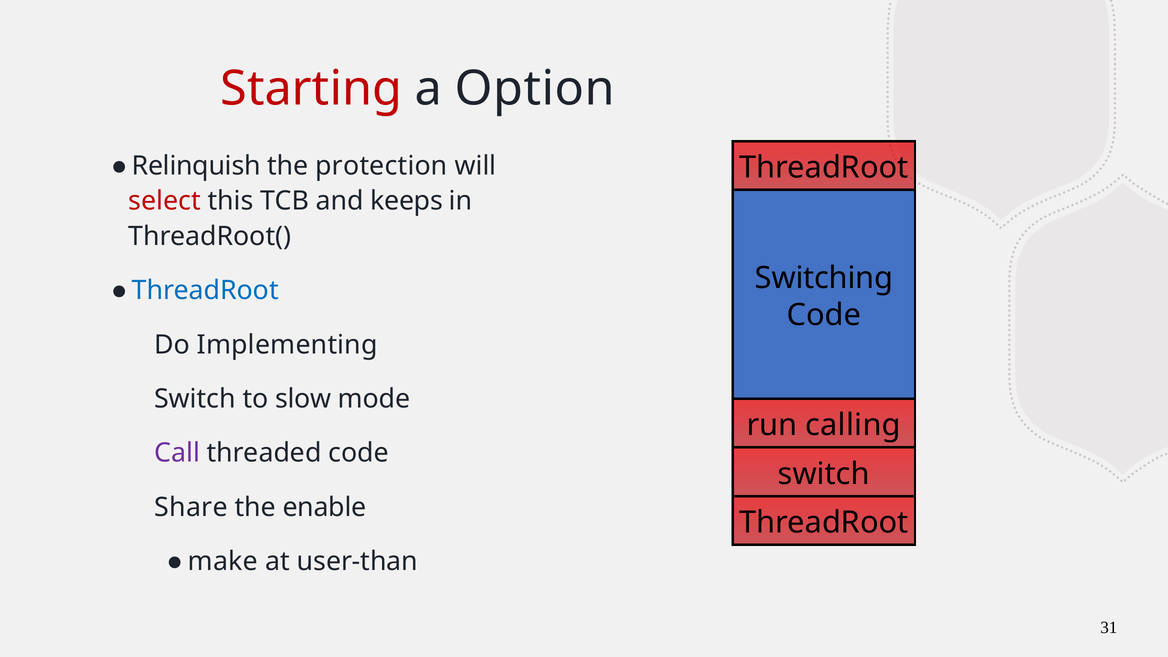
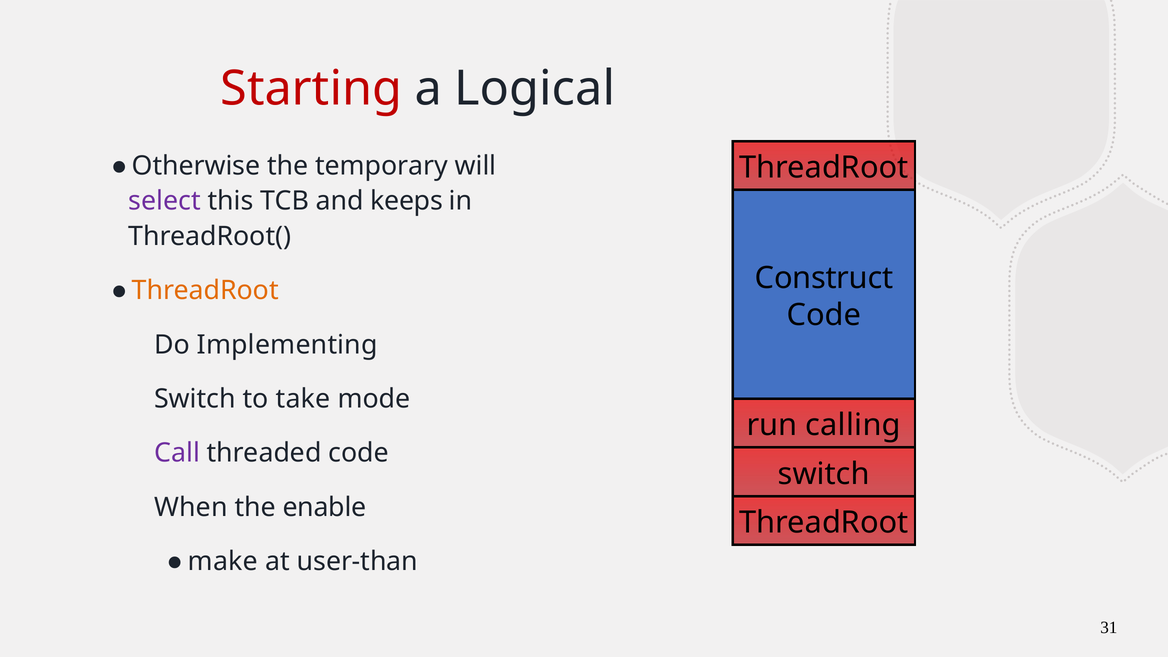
Option: Option -> Logical (535, 89)
Relinquish: Relinquish -> Otherwise (196, 166)
protection: protection -> temporary (382, 166)
select colour: red -> purple (165, 201)
Switching: Switching -> Construct (824, 278)
ThreadRoot colour: blue -> orange (205, 291)
slow: slow -> take (303, 399)
Share: Share -> When (191, 507)
